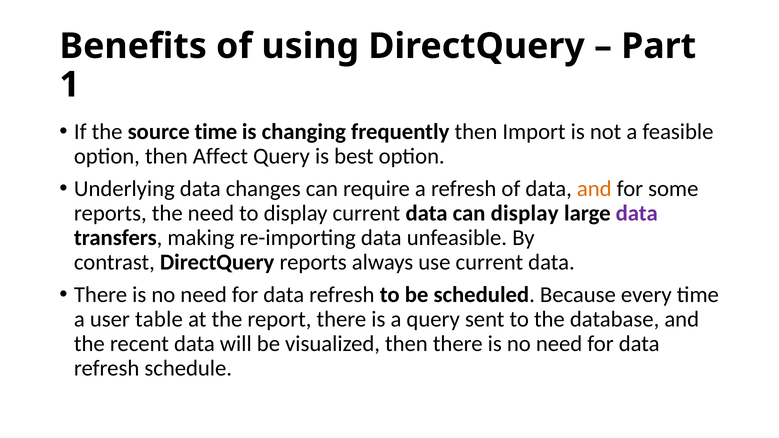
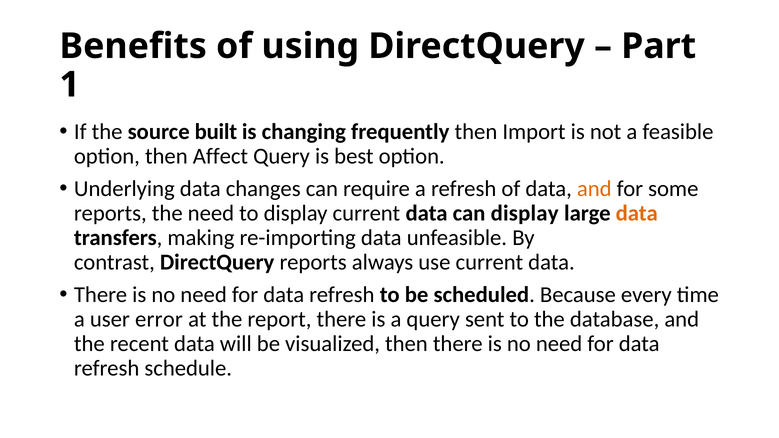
source time: time -> built (216, 132)
data colour: purple -> orange (637, 213)
table: table -> error (159, 319)
